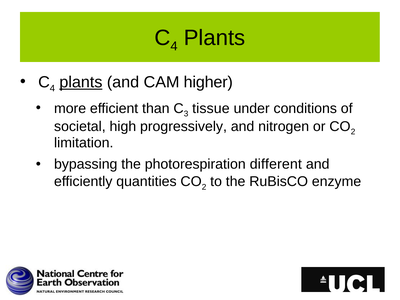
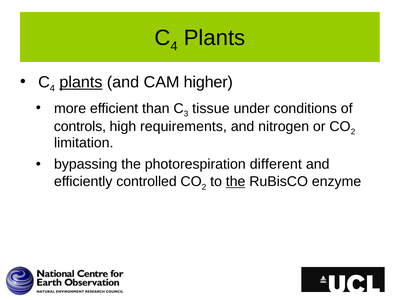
societal: societal -> controls (80, 126)
progressively: progressively -> requirements (183, 126)
quantities: quantities -> controlled (147, 182)
the underline: none -> present (236, 182)
